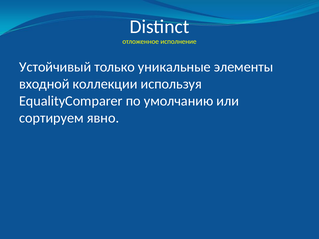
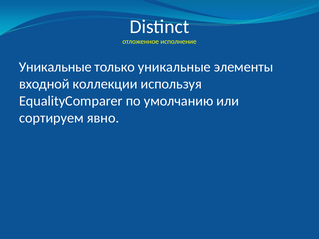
Устойчивый: Устойчивый -> Уникальные (55, 67)
